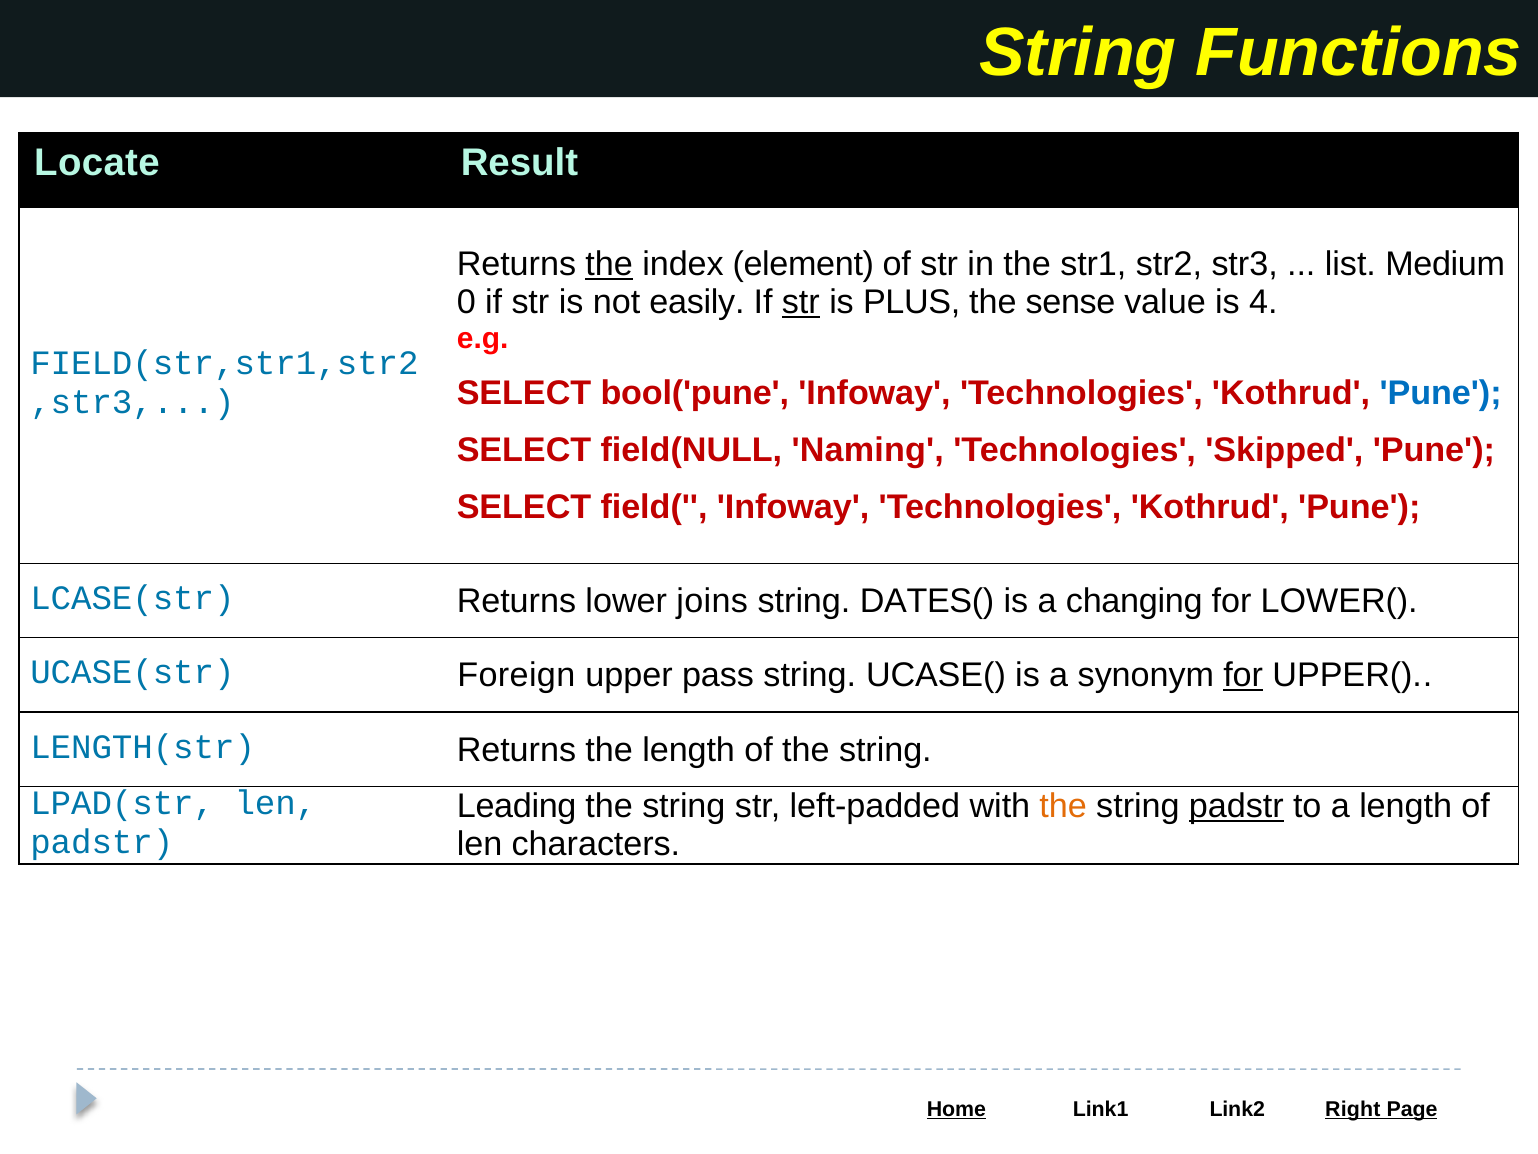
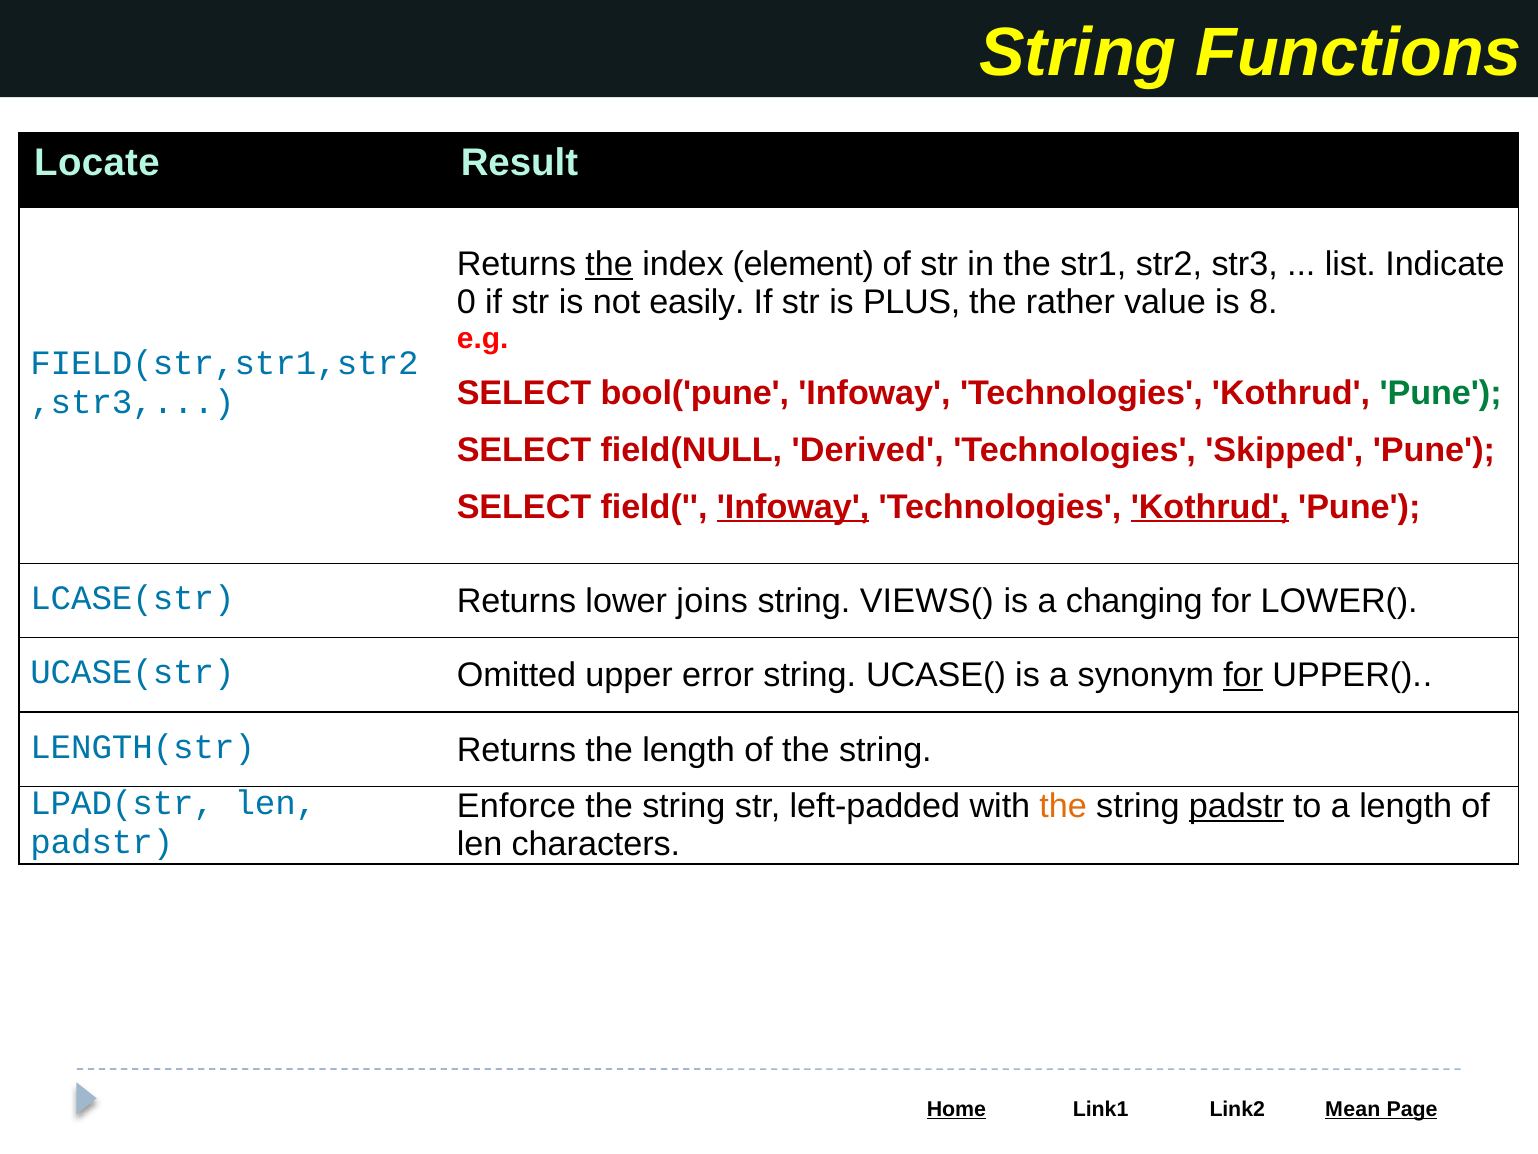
Medium: Medium -> Indicate (1445, 264)
str underline: present -> none (801, 302)
sense: sense -> rather (1070, 302)
4: 4 -> 8 (1263, 302)
Pune colour: blue -> green (1441, 393)
Naming: Naming -> Derived (868, 450)
Infoway underline: none -> present (793, 507)
Kothrud underline: none -> present (1210, 507)
DATES(: DATES( -> VIEWS( (927, 601)
Foreign: Foreign -> Omitted (517, 675)
pass: pass -> error (718, 675)
Leading: Leading -> Enforce (516, 806)
Right: Right -> Mean (1353, 1109)
